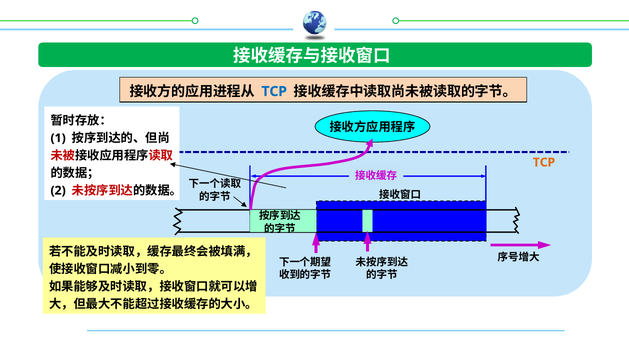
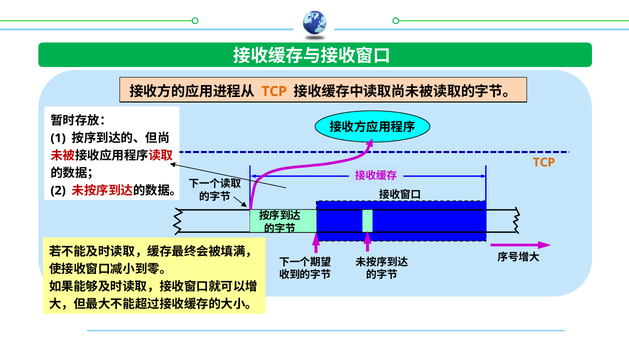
TCP colour: blue -> orange (274, 91)
